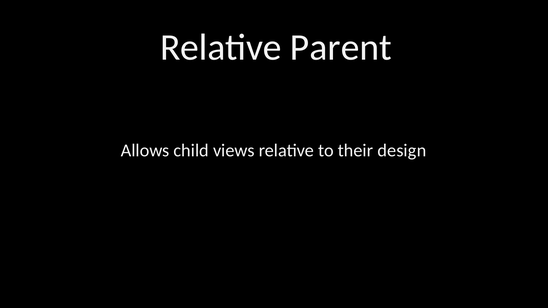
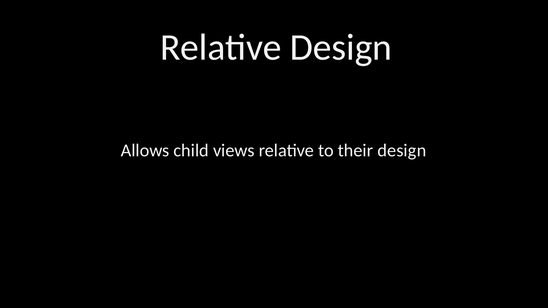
Relative Parent: Parent -> Design (341, 48)
